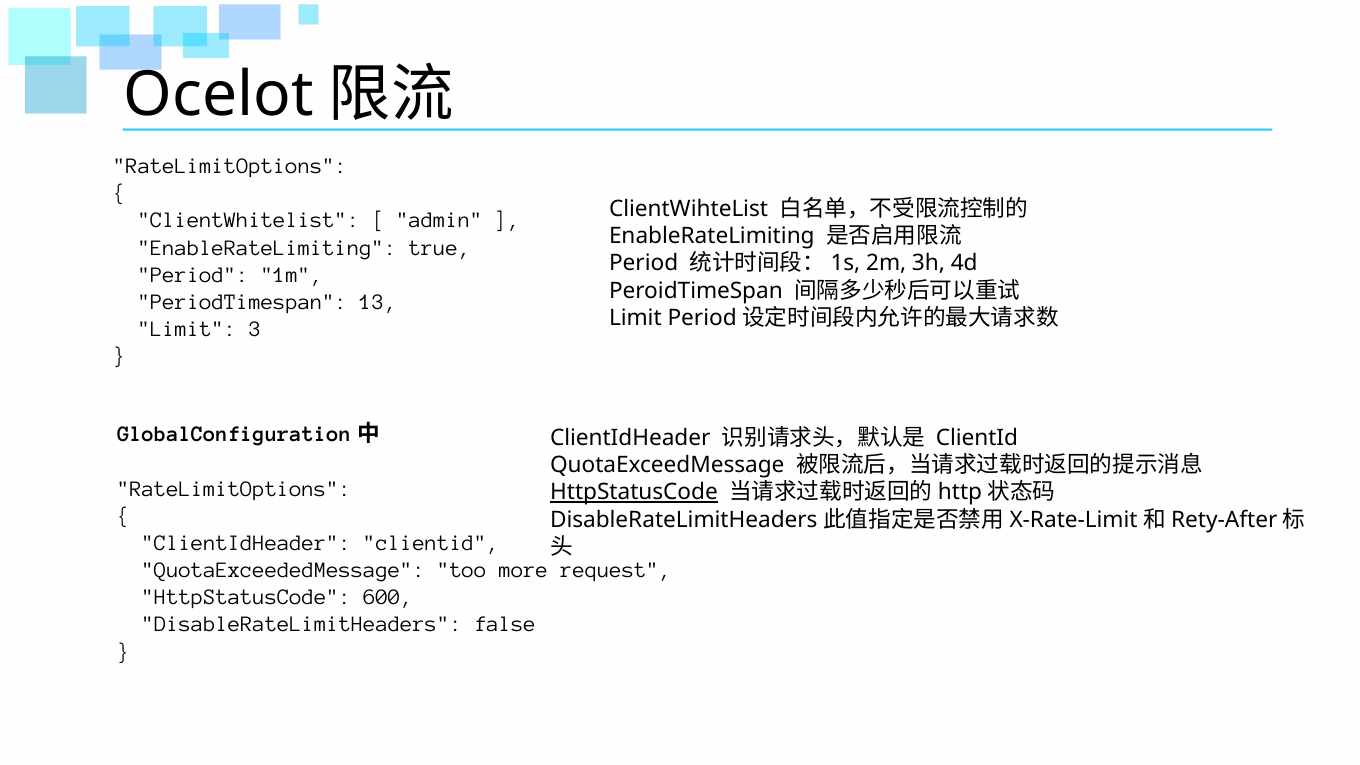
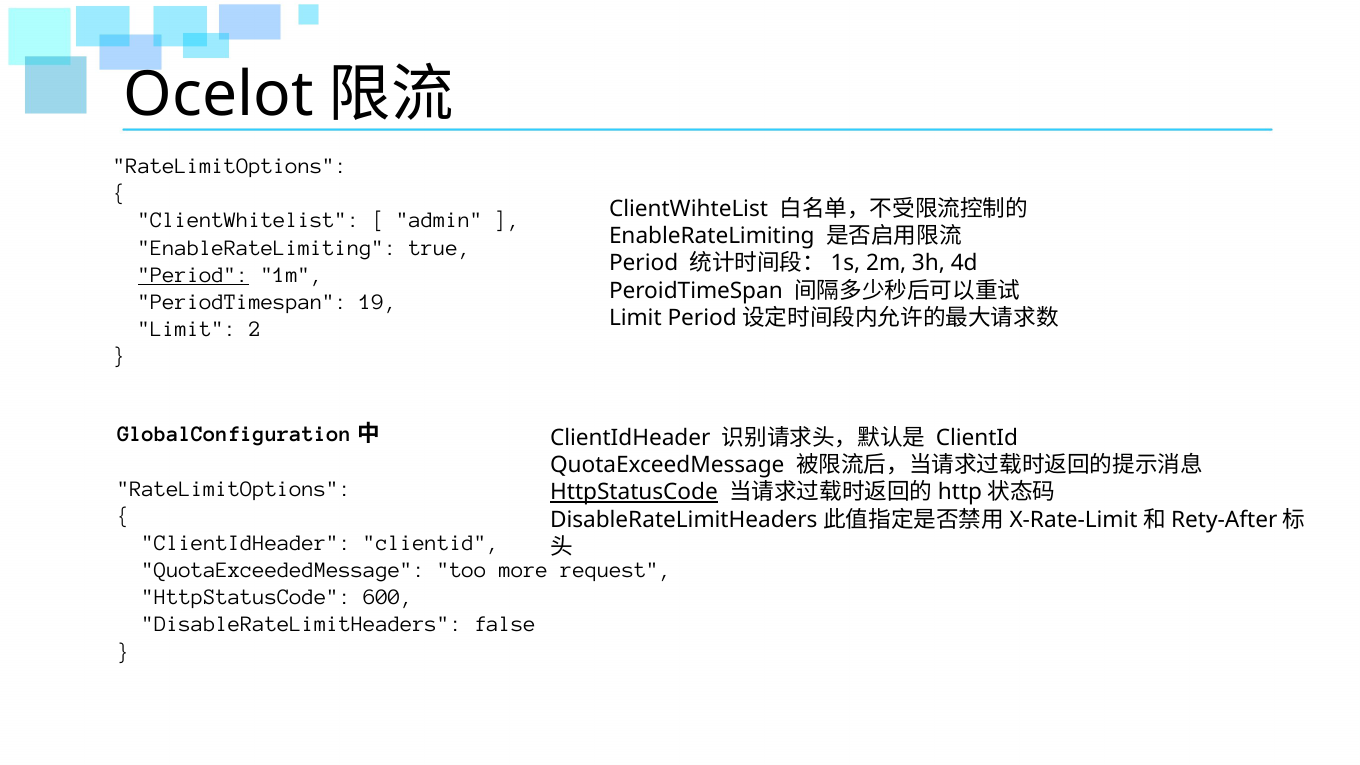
Period underline: none -> present (194, 275)
13: 13 -> 19 (378, 302)
3: 3 -> 2 (255, 329)
